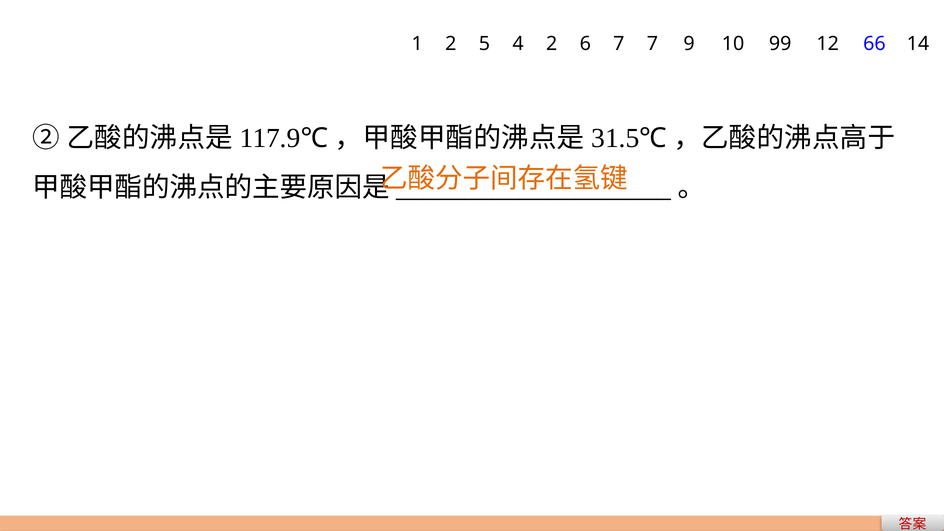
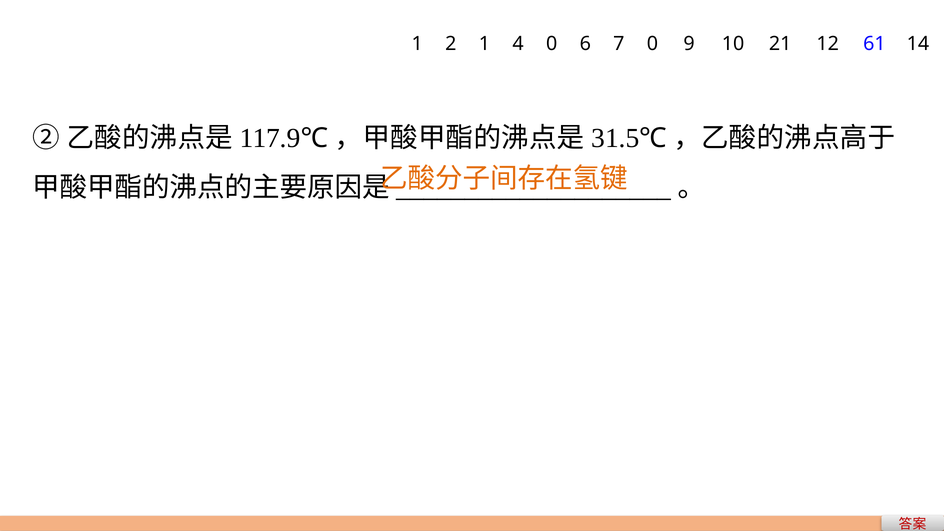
2 5: 5 -> 1 (484, 44)
4 2: 2 -> 0 (552, 44)
7 7: 7 -> 0 (652, 44)
99: 99 -> 21 (780, 44)
66: 66 -> 61 (874, 44)
